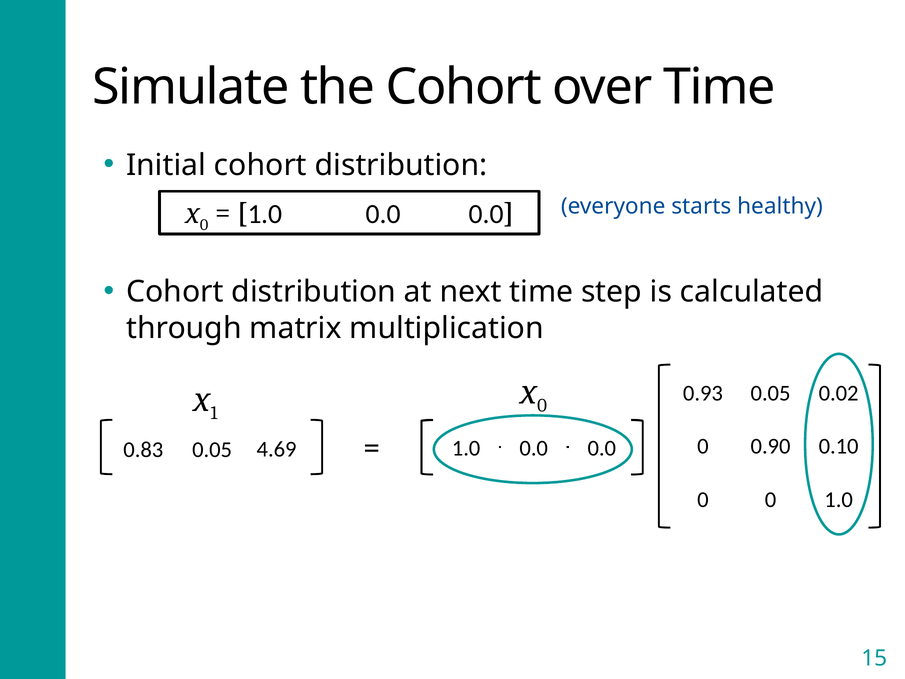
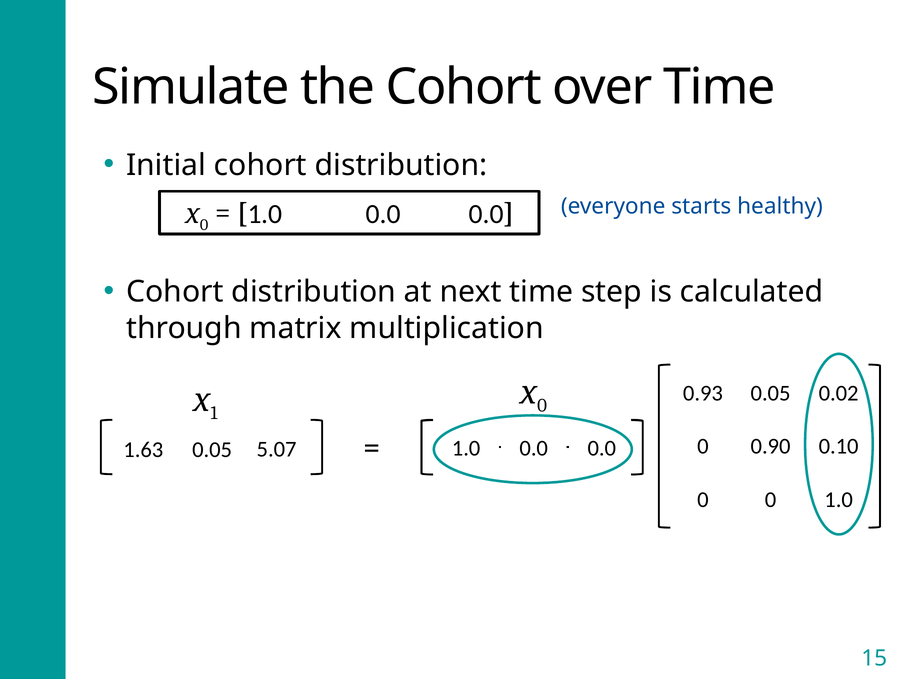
0.83: 0.83 -> 1.63 (143, 449)
4.69: 4.69 -> 5.07 (277, 449)
